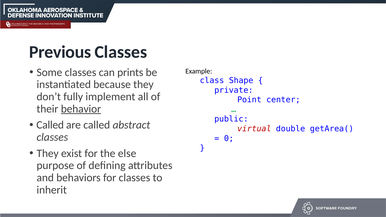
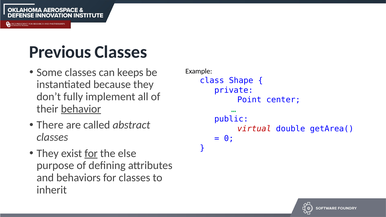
prints: prints -> keeps (130, 72)
Called: Called -> There (50, 125)
for underline: none -> present (91, 153)
